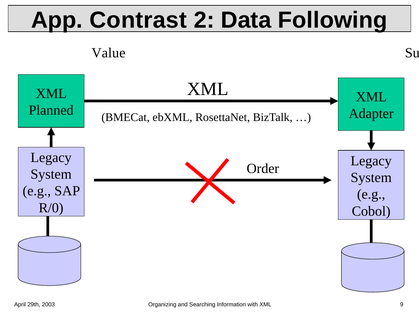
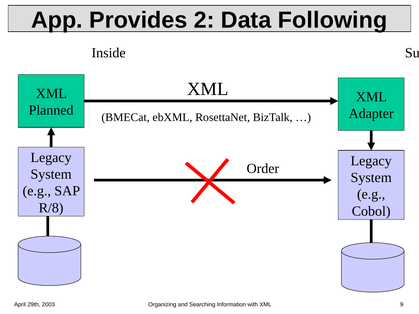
Contrast: Contrast -> Provides (138, 20)
Value: Value -> Inside (109, 53)
R/0: R/0 -> R/8 (51, 208)
